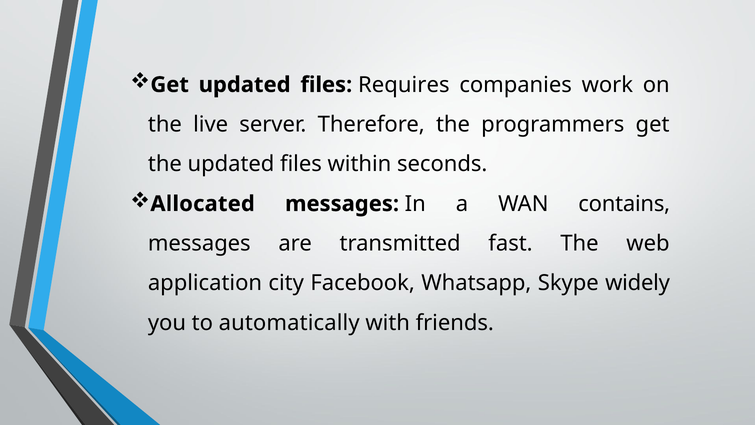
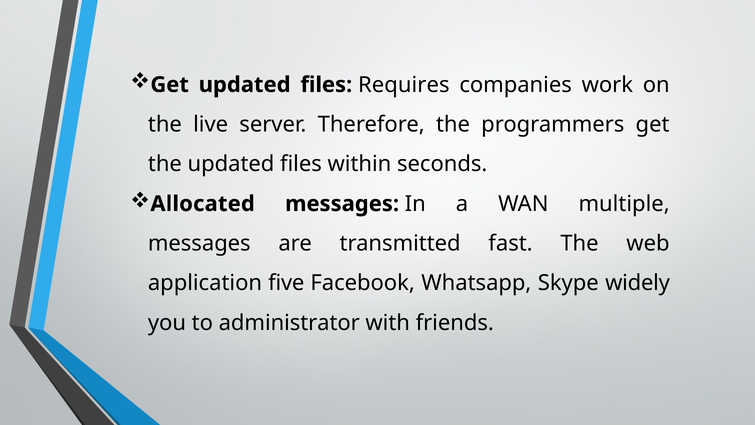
contains: contains -> multiple (624, 204)
city: city -> five (286, 283)
automatically: automatically -> administrator (289, 323)
